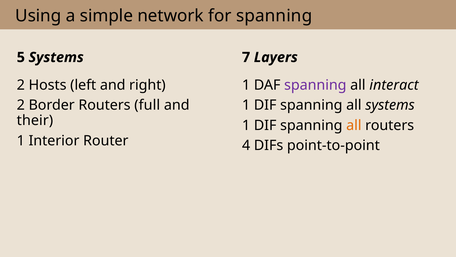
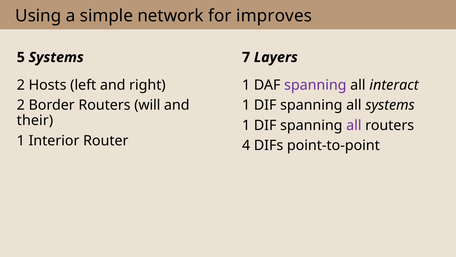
for spanning: spanning -> improves (274, 16)
full: full -> will (147, 105)
all colour: orange -> purple (354, 125)
